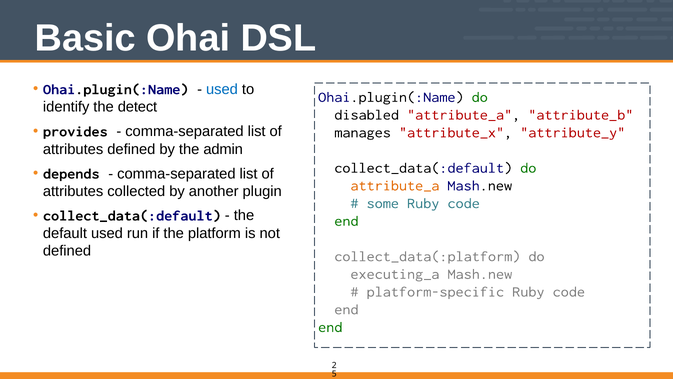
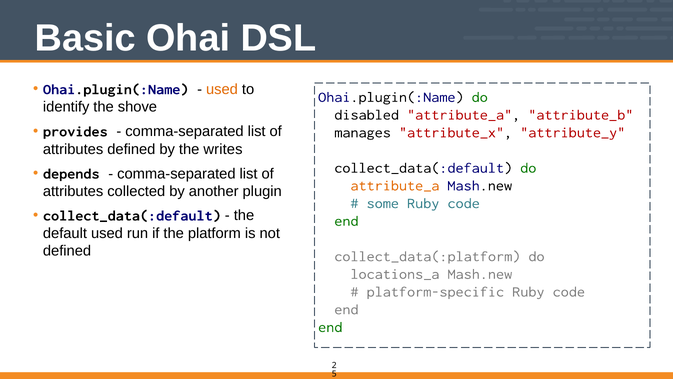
used colour: blue -> orange (222, 89)
detect: detect -> shove (137, 107)
admin: admin -> writes (223, 149)
executing_a: executing_a -> locations_a (395, 274)
